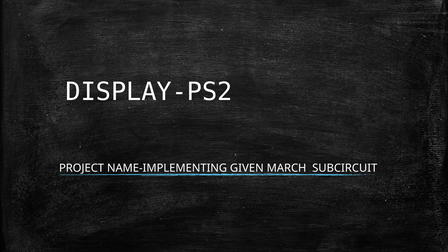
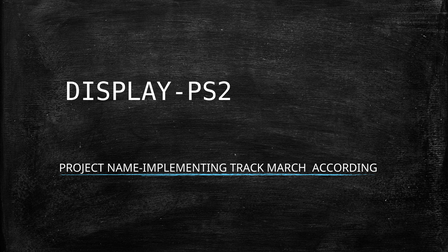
GIVEN: GIVEN -> TRACK (247, 168)
SUBCIRCUIT: SUBCIRCUIT -> ACCORDING (345, 168)
